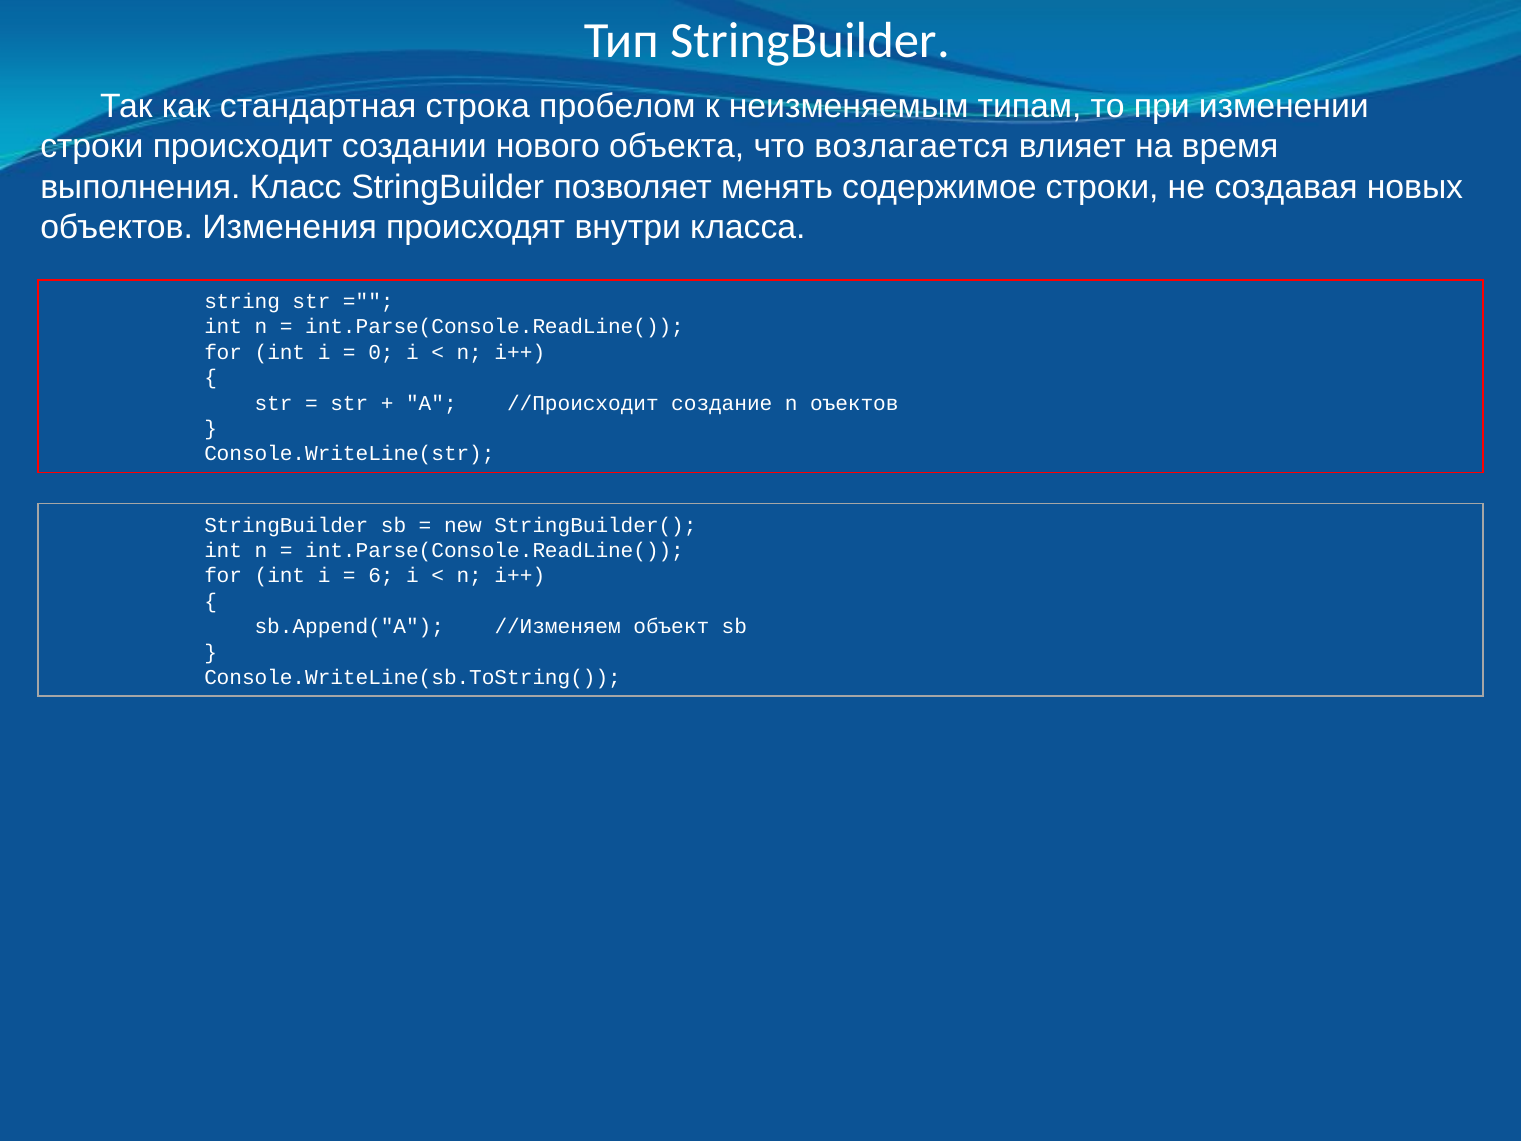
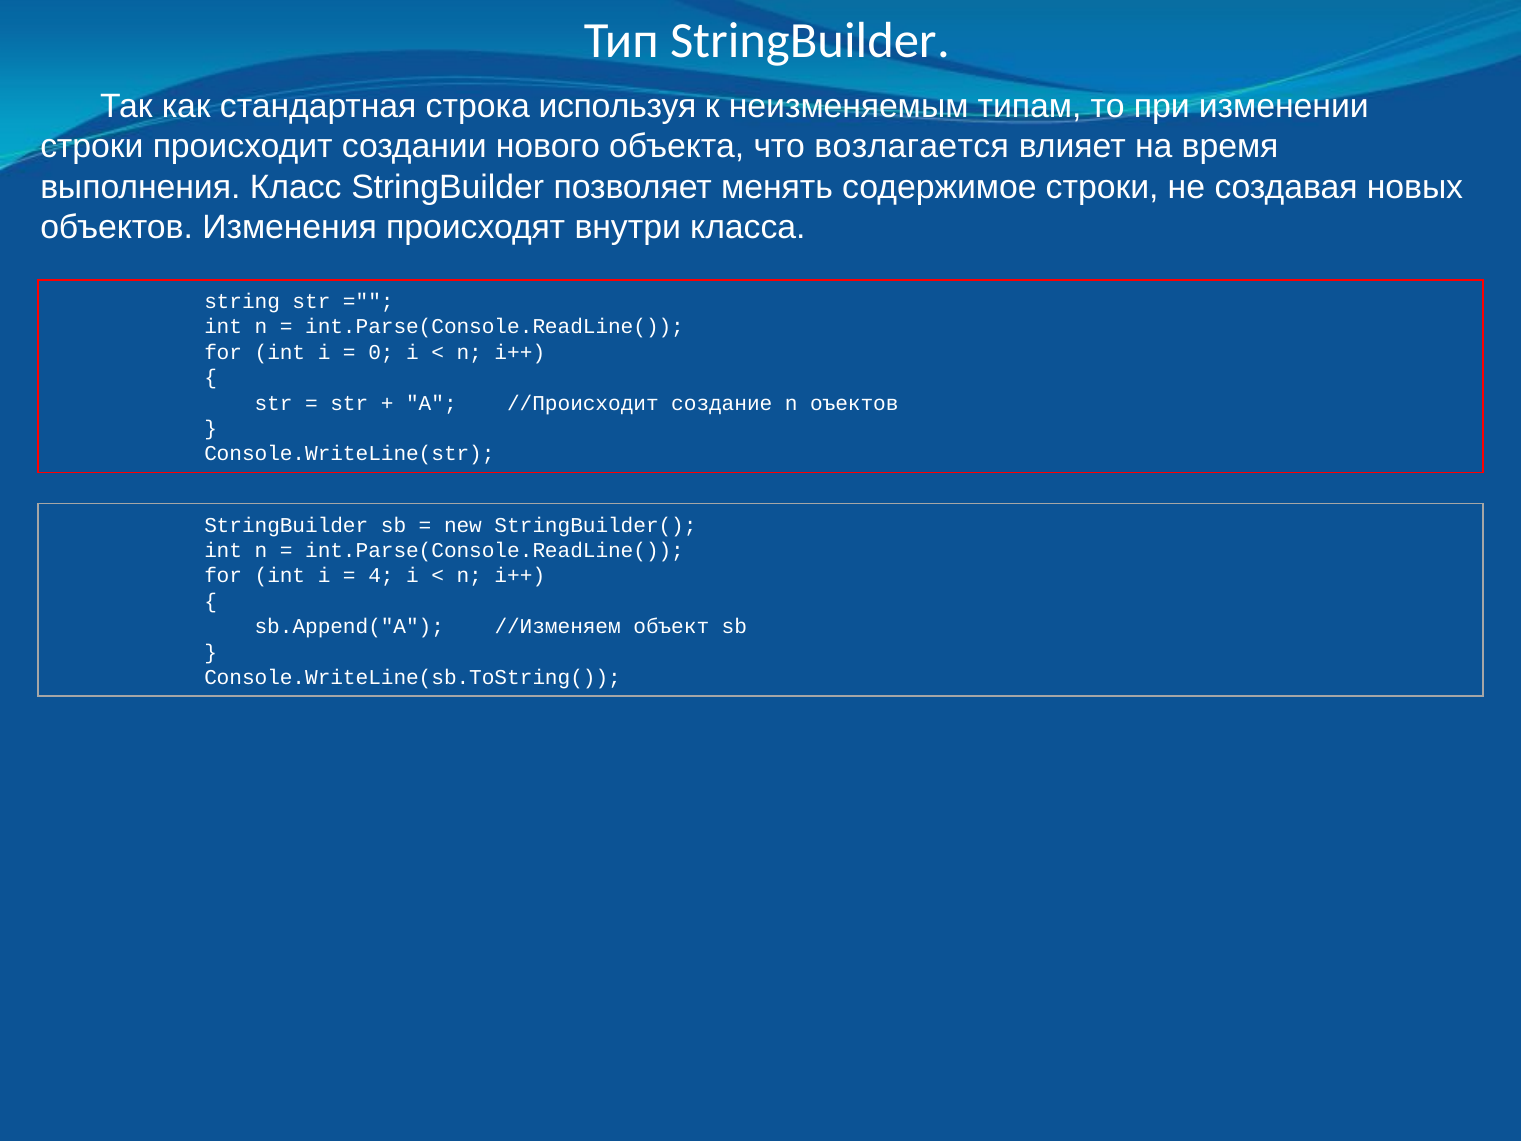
пробелом: пробелом -> используя (618, 106)
6: 6 -> 4 (381, 576)
